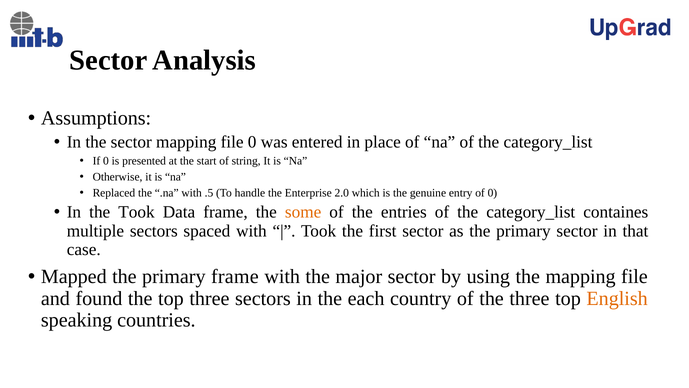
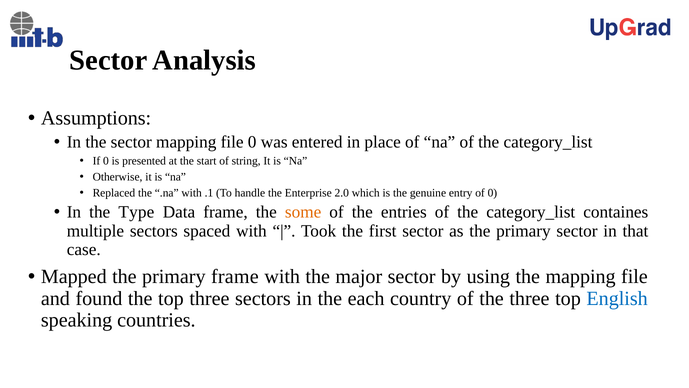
.5: .5 -> .1 (209, 193)
the Took: Took -> Type (136, 212)
English colour: orange -> blue (617, 298)
